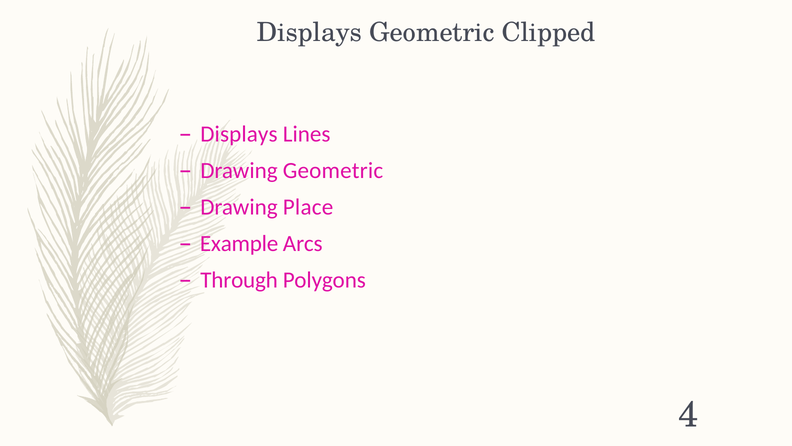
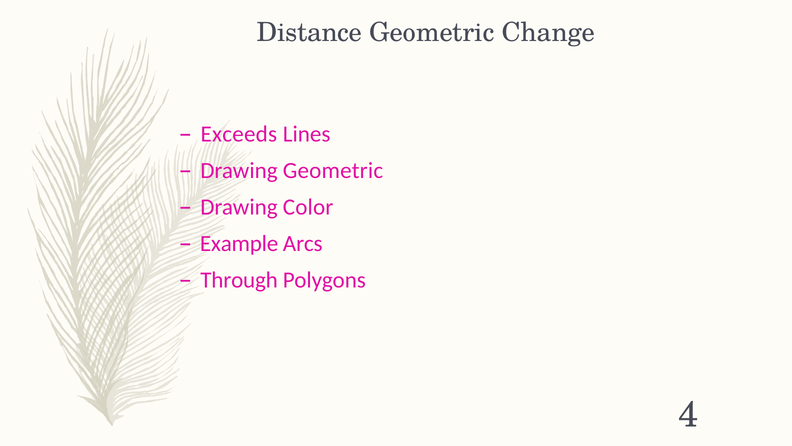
Displays: Displays -> Distance (309, 33)
Clipped: Clipped -> Change (548, 33)
Displays: Displays -> Exceeds (239, 134)
Place: Place -> Color (308, 207)
